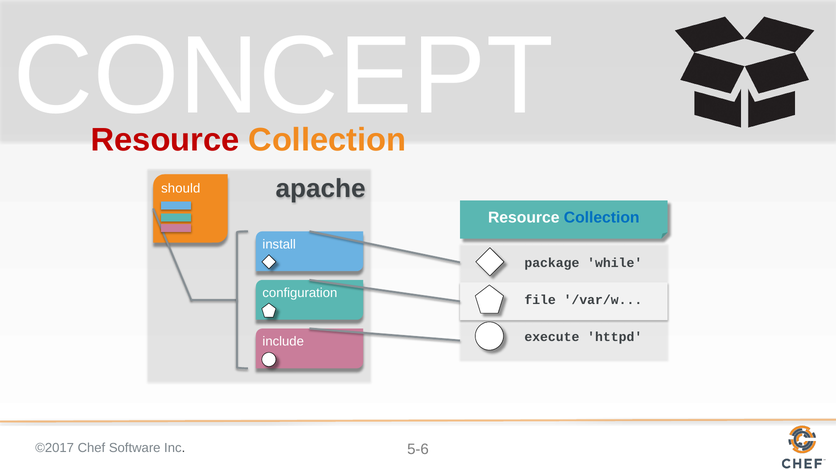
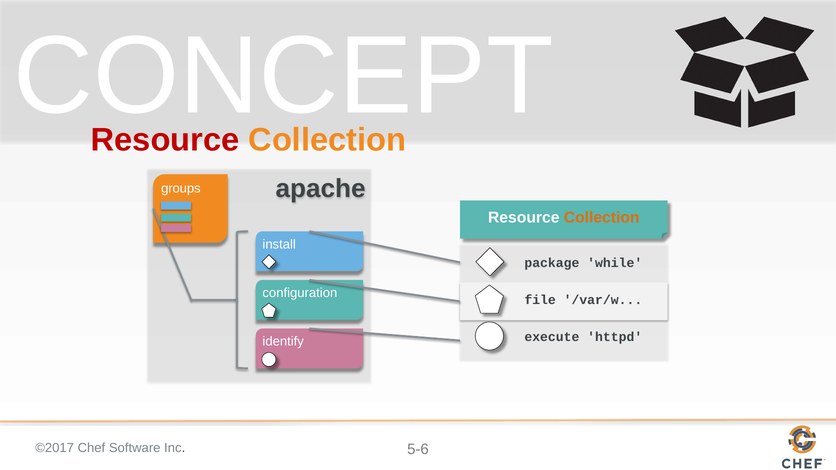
should: should -> groups (181, 189)
Collection colour: blue -> orange (602, 218)
include: include -> identify (283, 342)
